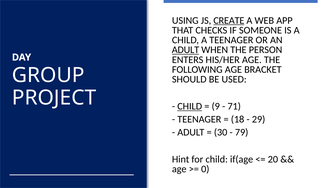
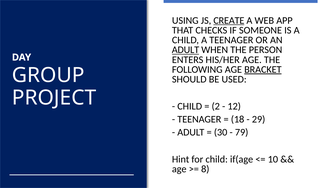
BRACKET underline: none -> present (263, 70)
CHILD underline: present -> none (190, 107)
9: 9 -> 2 (216, 107)
71: 71 -> 12 (234, 107)
20: 20 -> 10 (273, 160)
0: 0 -> 8 (205, 169)
